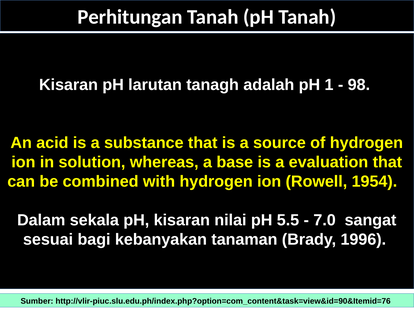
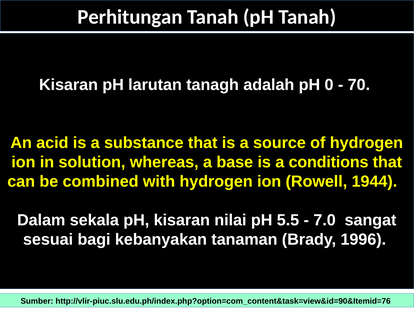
1: 1 -> 0 (329, 85)
98: 98 -> 70 (359, 85)
evaluation: evaluation -> conditions (329, 162)
1954: 1954 -> 1944 (374, 181)
